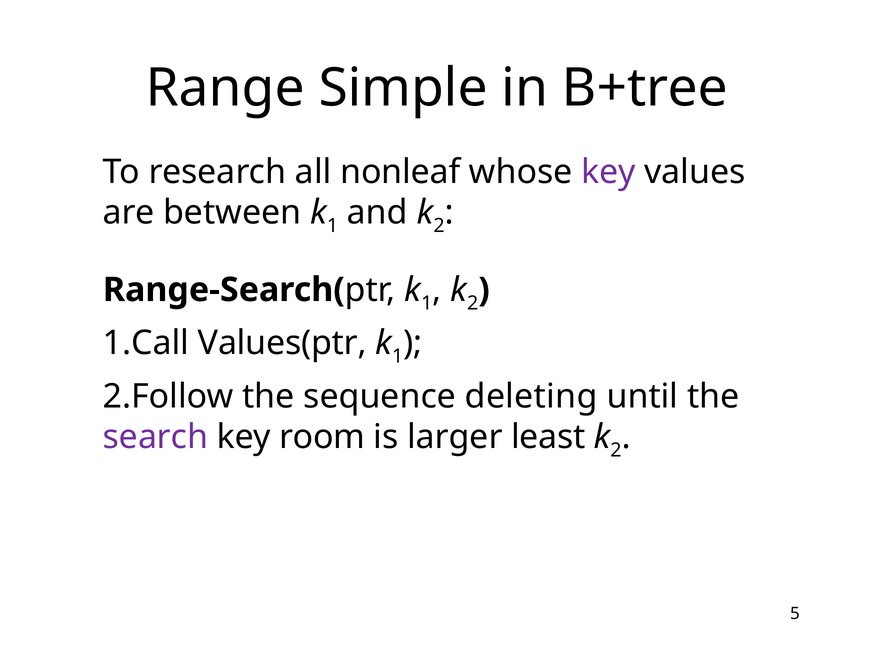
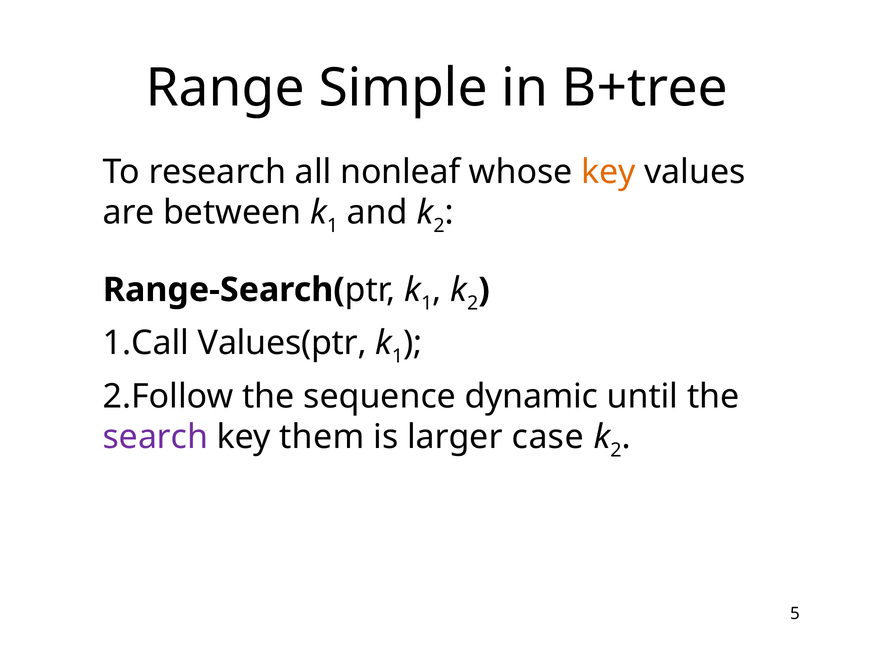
key colour: purple -> orange (608, 172)
deleting: deleting -> dynamic (531, 396)
room: room -> them (322, 437)
least: least -> case (548, 437)
